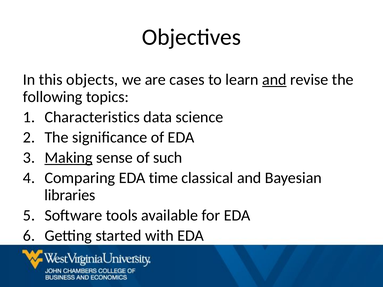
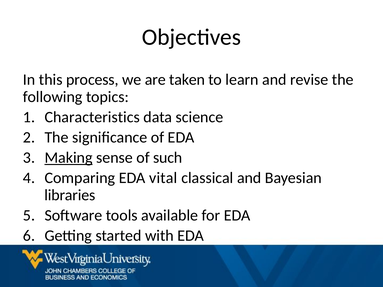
objects: objects -> process (92, 80)
cases: cases -> taken (187, 80)
and underline: present -> none (274, 80)
time: time -> vital (163, 178)
